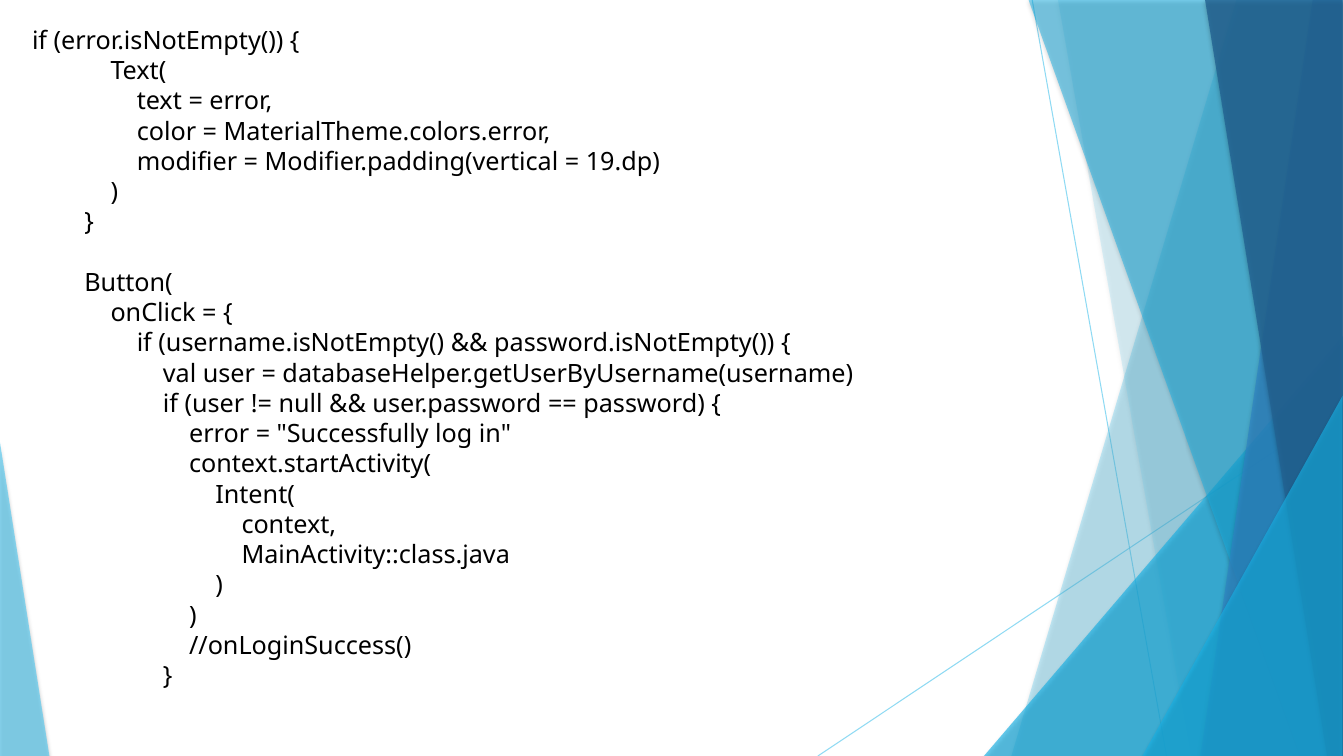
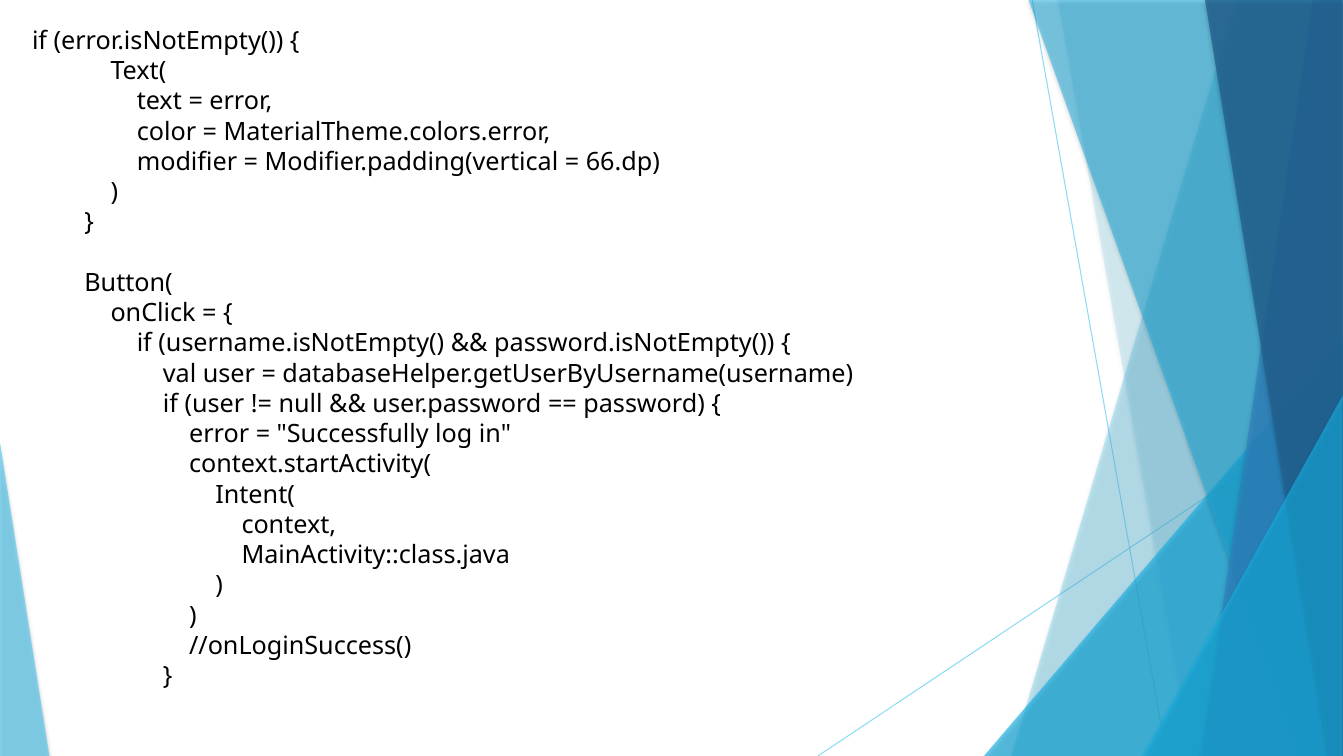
19.dp: 19.dp -> 66.dp (623, 162)
